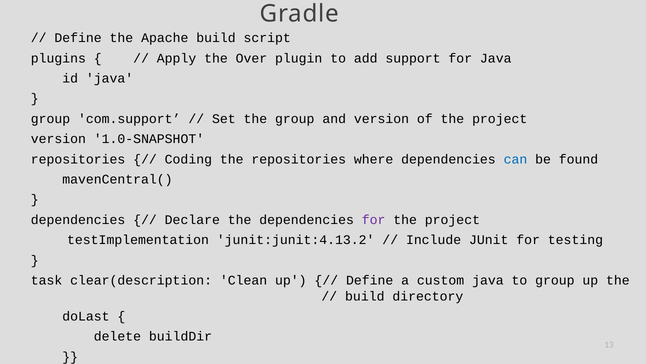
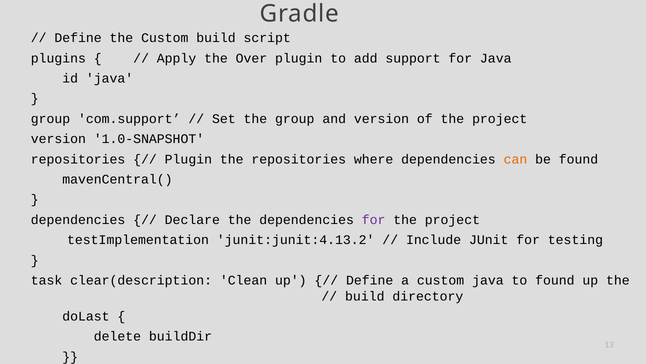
the Apache: Apache -> Custom (165, 38)
Coding: Coding -> Plugin (188, 159)
can colour: blue -> orange (515, 159)
to group: group -> found (555, 280)
